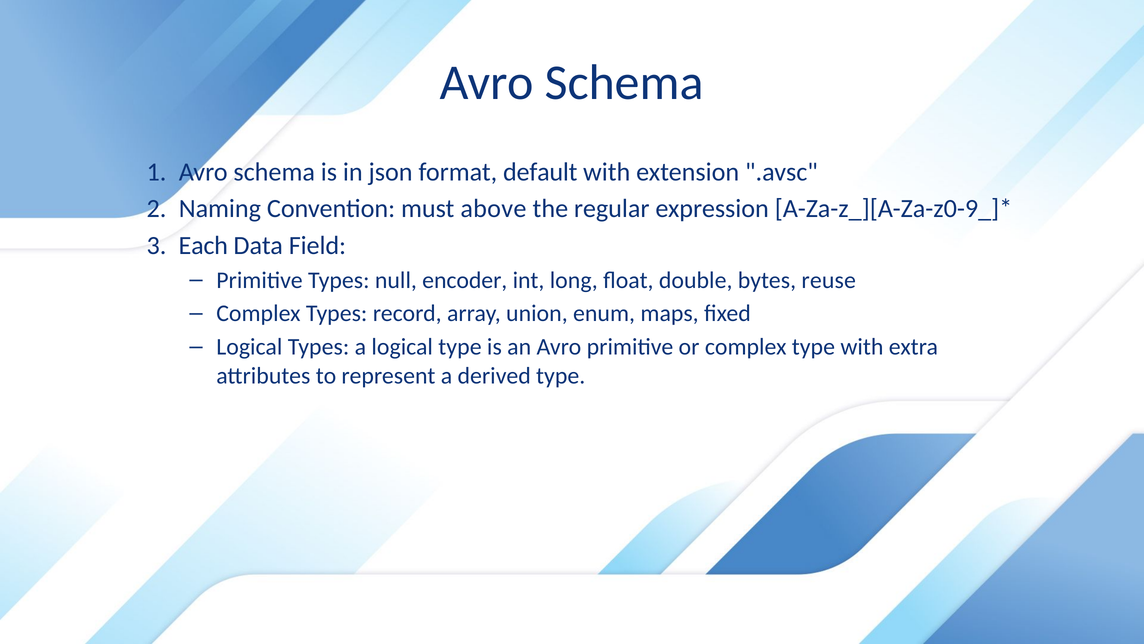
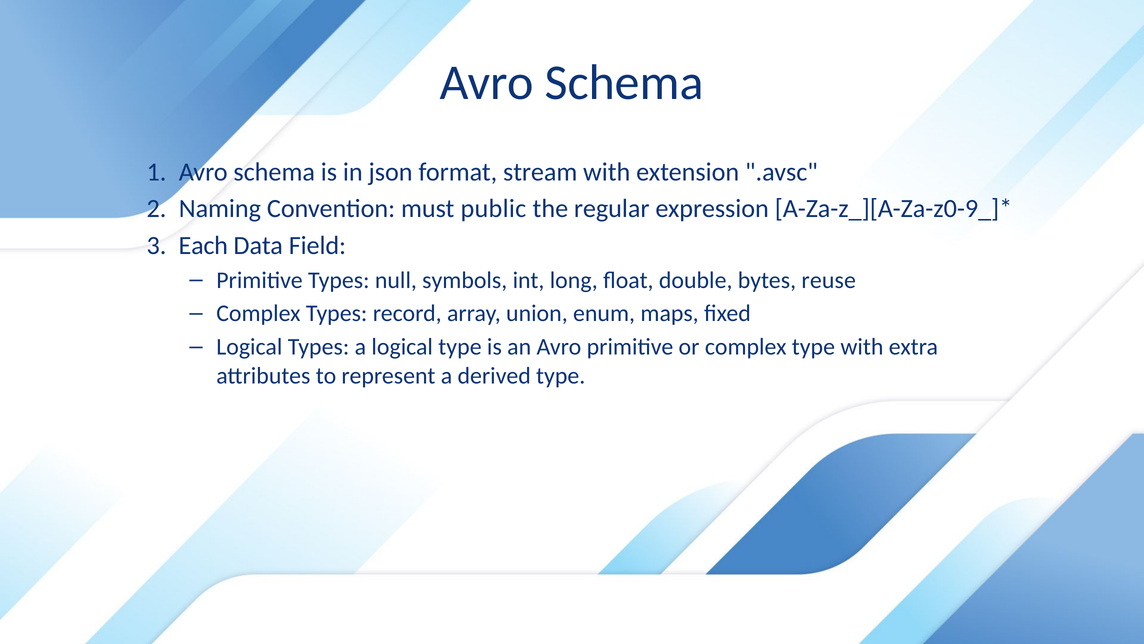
default: default -> stream (540, 172)
above: above -> public (493, 209)
encoder: encoder -> symbols (465, 280)
